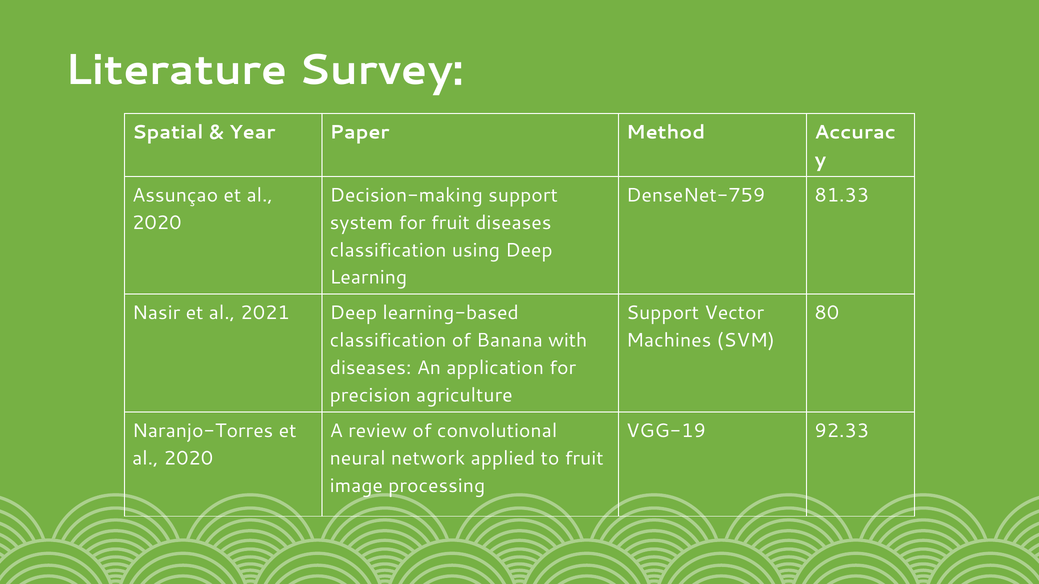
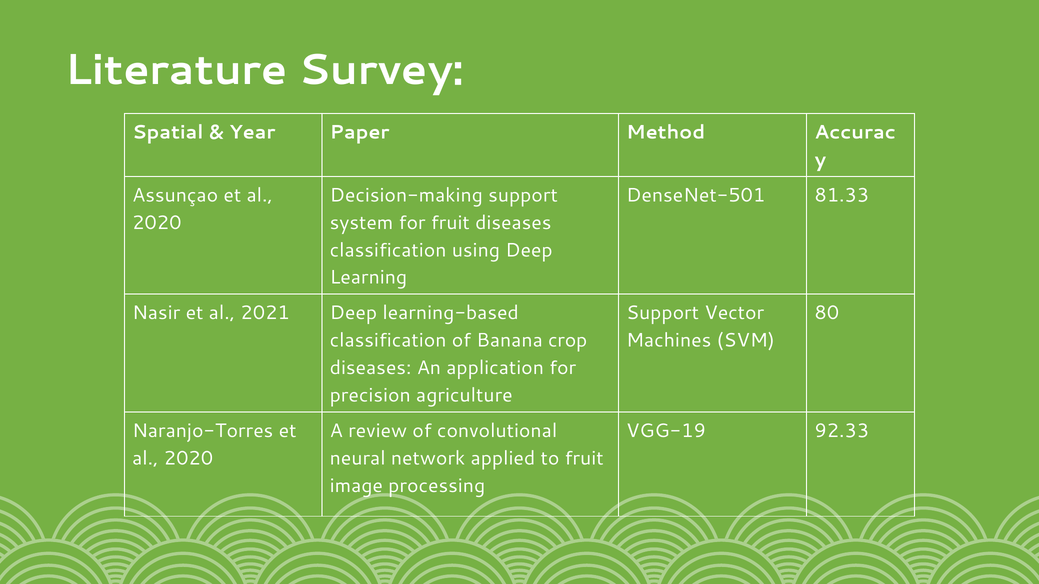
DenseNet-759: DenseNet-759 -> DenseNet-501 (696, 195)
with: with -> crop (568, 341)
